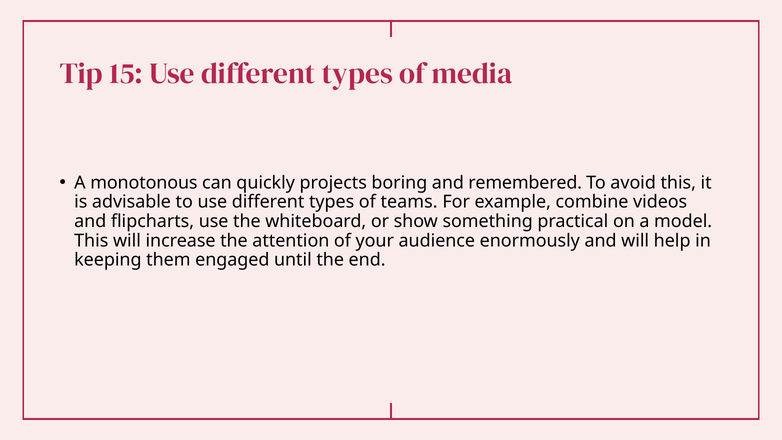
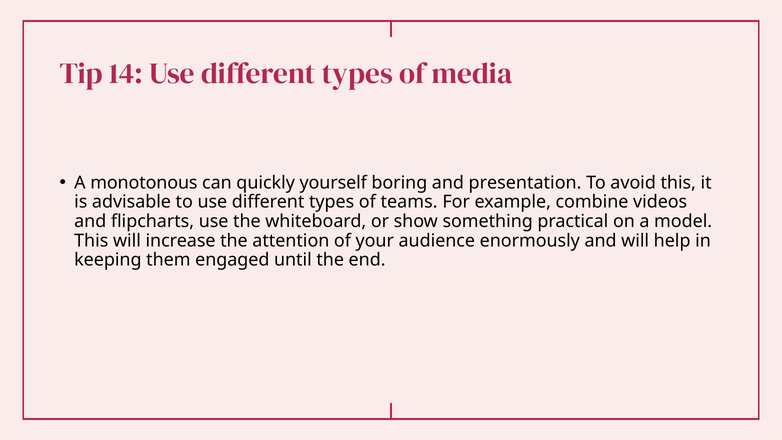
15: 15 -> 14 (126, 73)
projects: projects -> yourself (333, 183)
remembered: remembered -> presentation (525, 183)
